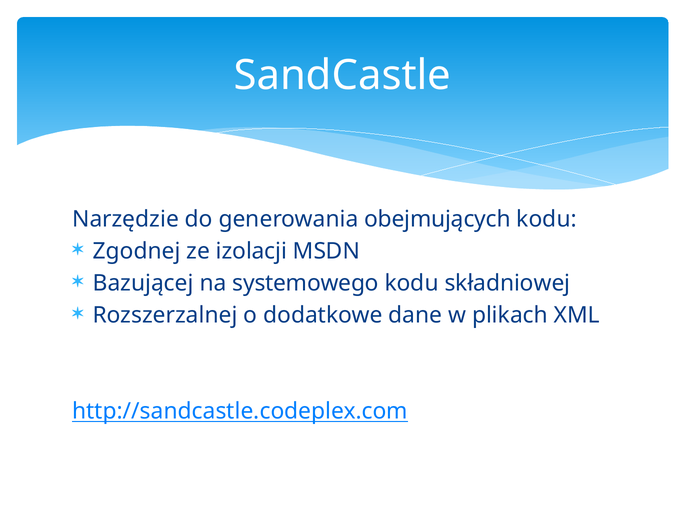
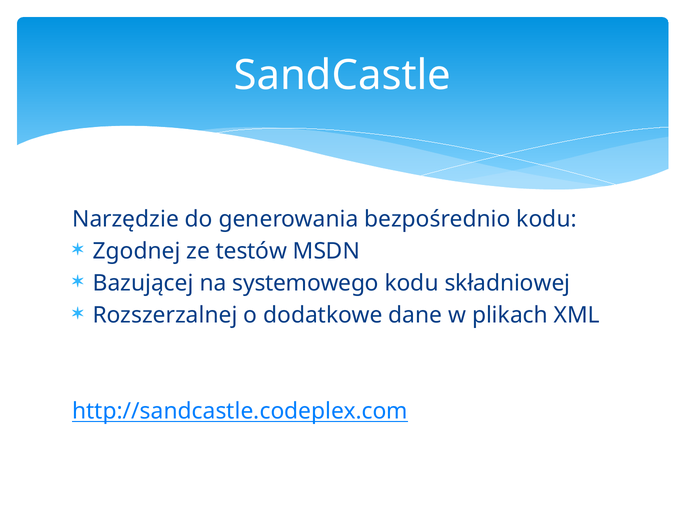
obejmujących: obejmujących -> bezpośrednio (437, 219)
izolacji: izolacji -> testów (251, 251)
